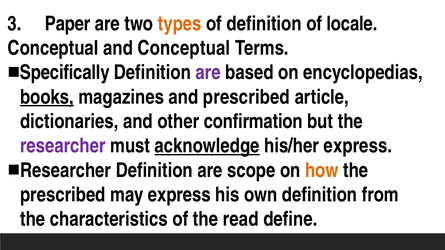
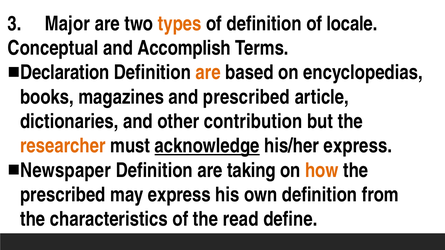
Paper: Paper -> Major (67, 24)
and Conceptual: Conceptual -> Accomplish (184, 48)
Specifically: Specifically -> Declaration (65, 73)
are colour: purple -> orange (208, 73)
books underline: present -> none (47, 97)
confirmation: confirmation -> contribution (253, 122)
researcher colour: purple -> orange (63, 146)
Researcher: Researcher -> Newspaper (66, 171)
scope: scope -> taking (251, 171)
